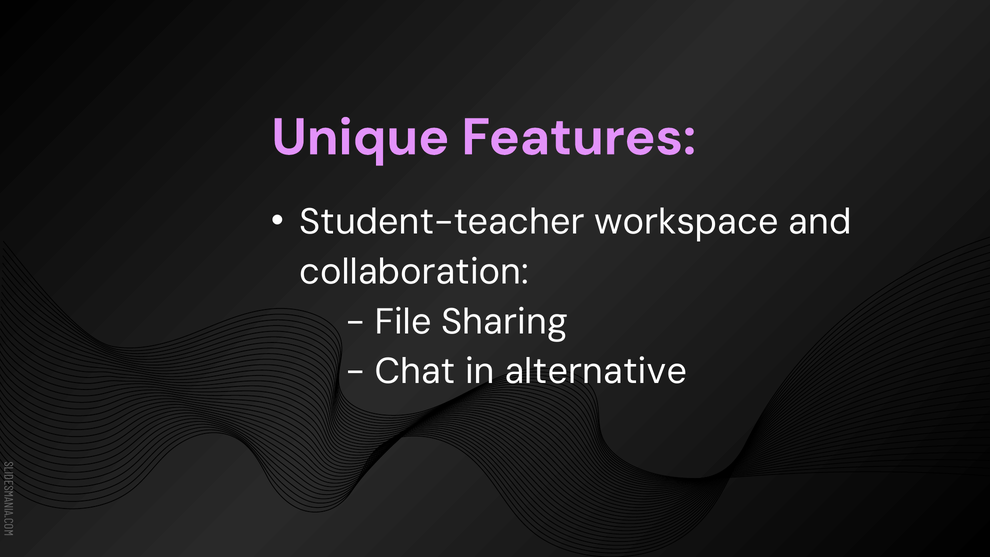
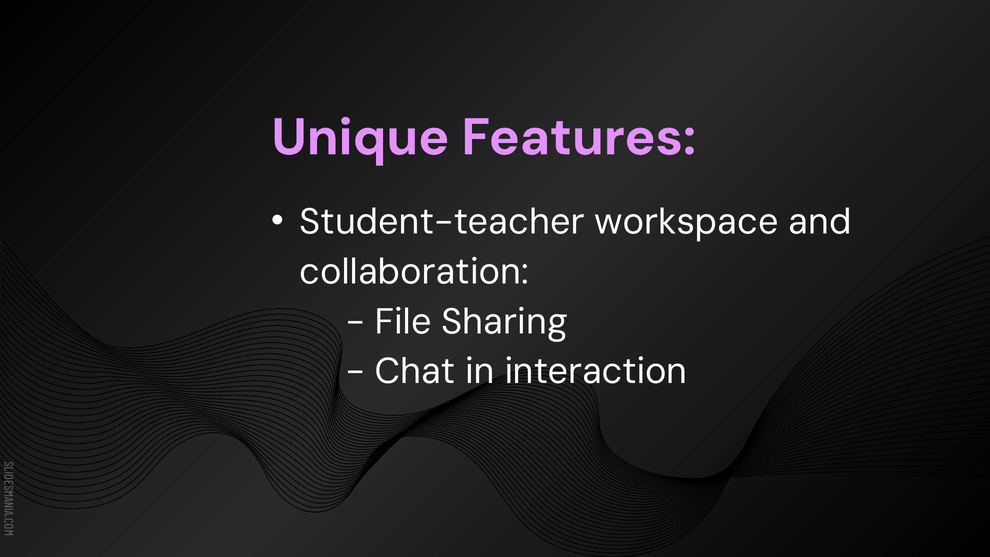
alternative: alternative -> interaction (596, 371)
